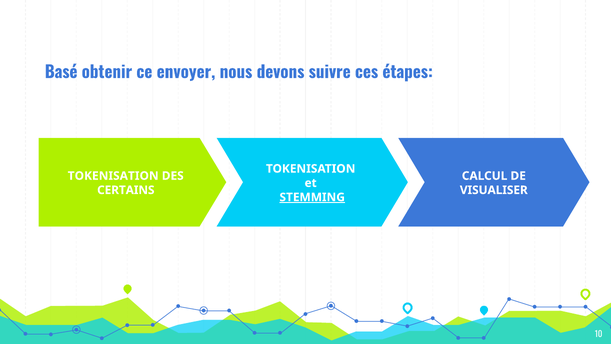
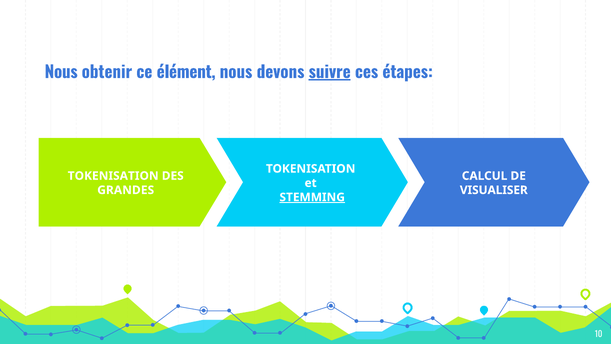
Basé: Basé -> Nous (61, 72)
envoyer: envoyer -> élément (186, 72)
suivre underline: none -> present (330, 72)
CERTAINS: CERTAINS -> GRANDES (126, 190)
